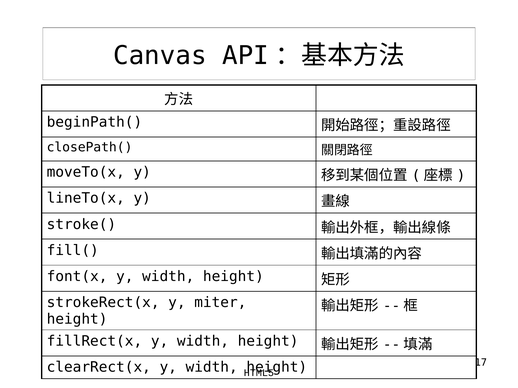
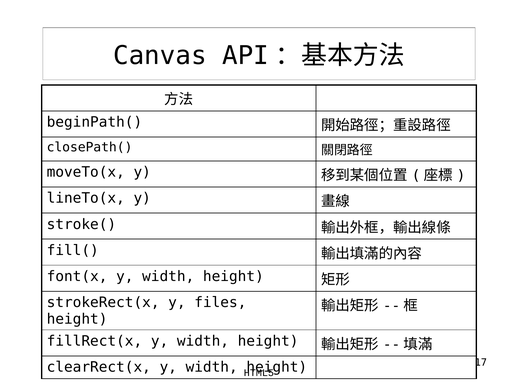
miter: miter -> files (220, 303)
